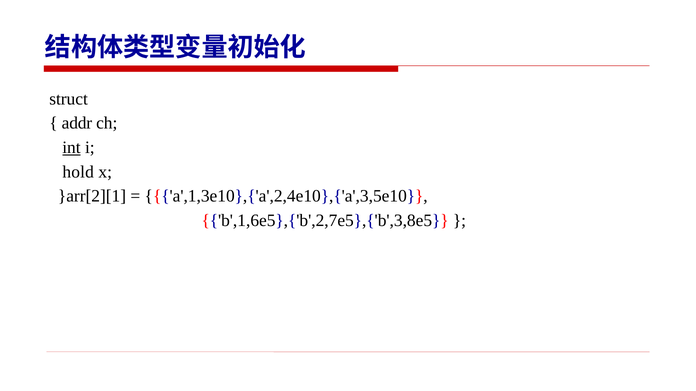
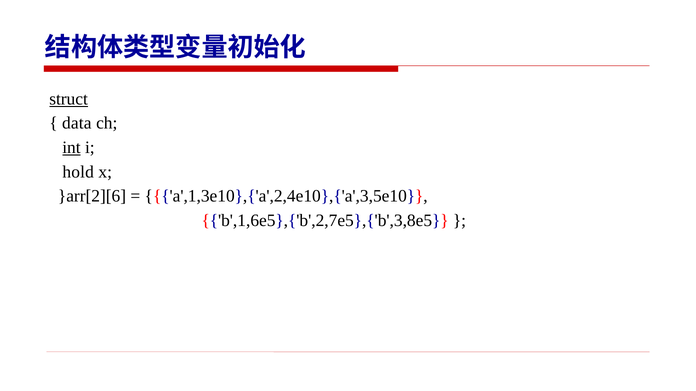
struct underline: none -> present (69, 99)
addr: addr -> data (77, 123)
}arr[2][1: }arr[2][1 -> }arr[2][6 (92, 196)
